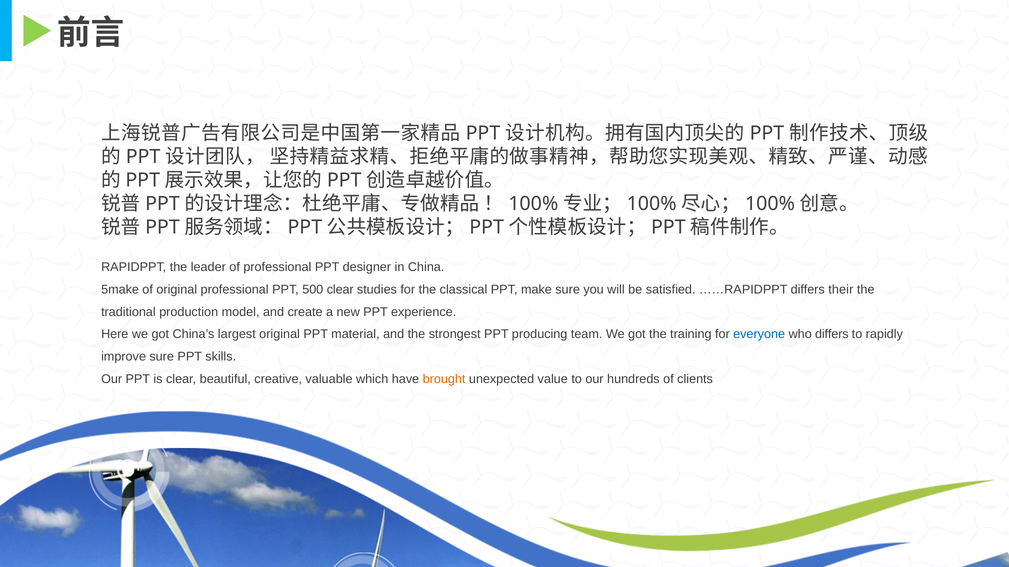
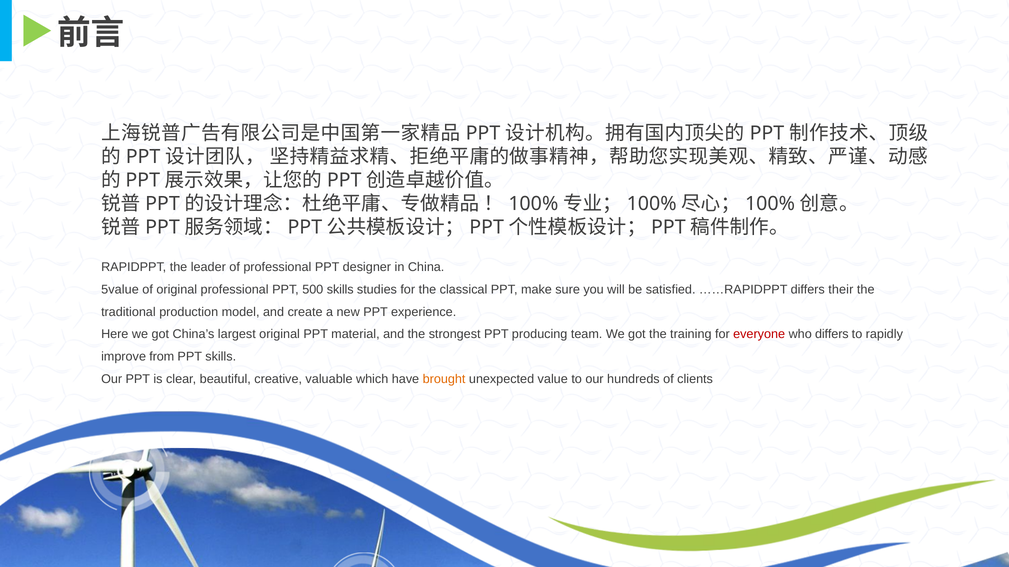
5make: 5make -> 5value (120, 290)
500 clear: clear -> skills (340, 290)
everyone colour: blue -> red (759, 335)
improve sure: sure -> from (162, 357)
